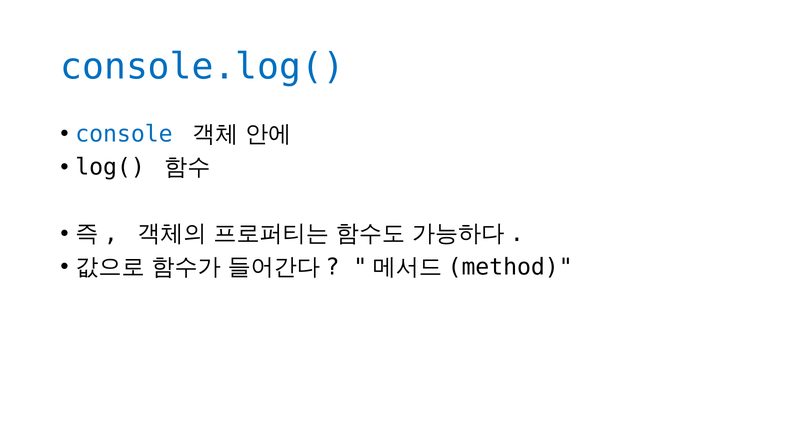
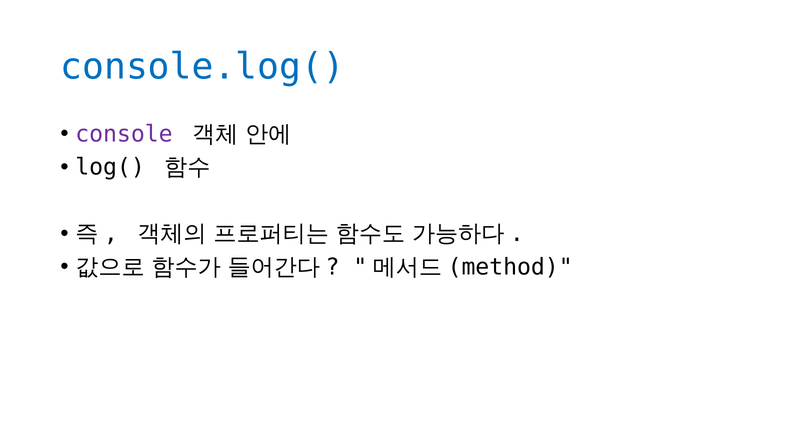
console colour: blue -> purple (124, 134)
